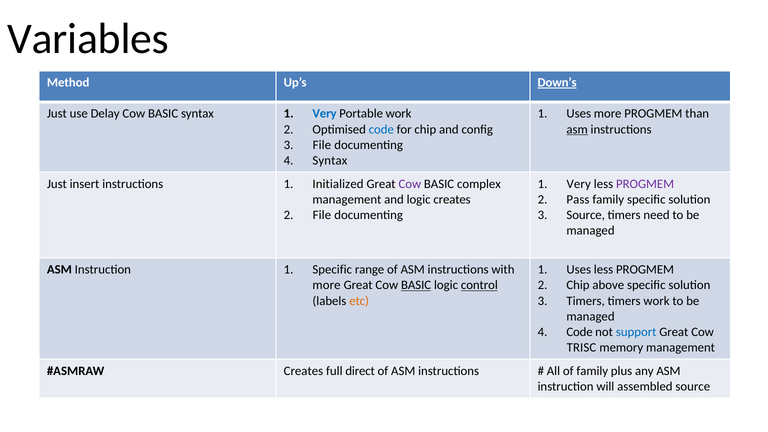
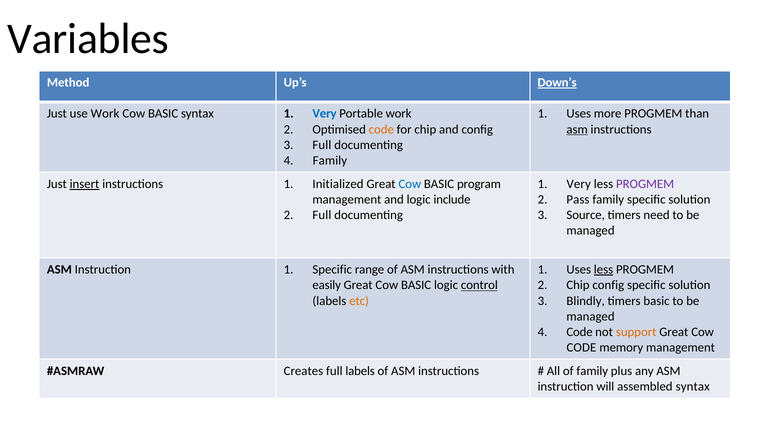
use Delay: Delay -> Work (105, 114)
code colour: blue -> orange (381, 129)
File: File -> Full (322, 145)
Syntax: Syntax -> Family (330, 161)
insert underline: none -> present (85, 184)
Cow colour: purple -> blue (410, 184)
complex: complex -> program (479, 184)
logic creates: creates -> include (452, 199)
File: File -> Full (322, 215)
less underline: none -> present (604, 270)
more: more -> easily (327, 285)
BASIC underline: present -> none (416, 285)
Chip above: above -> config (608, 285)
Timers: Timers -> Blindly (586, 301)
timers work: work -> basic (657, 301)
support colour: blue -> orange (636, 332)
TRISC: TRISC -> CODE (581, 348)
full direct: direct -> labels (360, 371)
assembled source: source -> syntax (693, 387)
